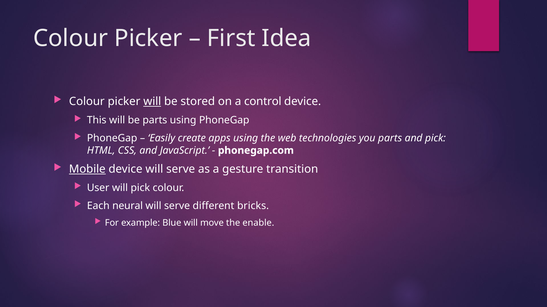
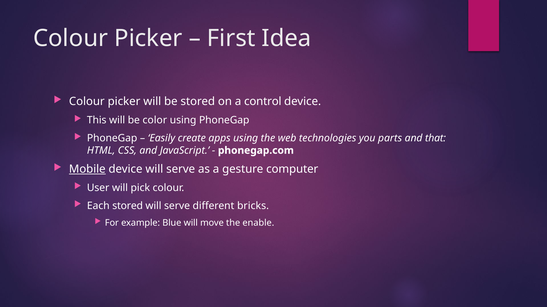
will underline: present -> none (152, 102)
be parts: parts -> color (155, 120)
and pick: pick -> that (435, 138)
transition: transition -> computer (292, 170)
Each neural: neural -> stored (128, 206)
